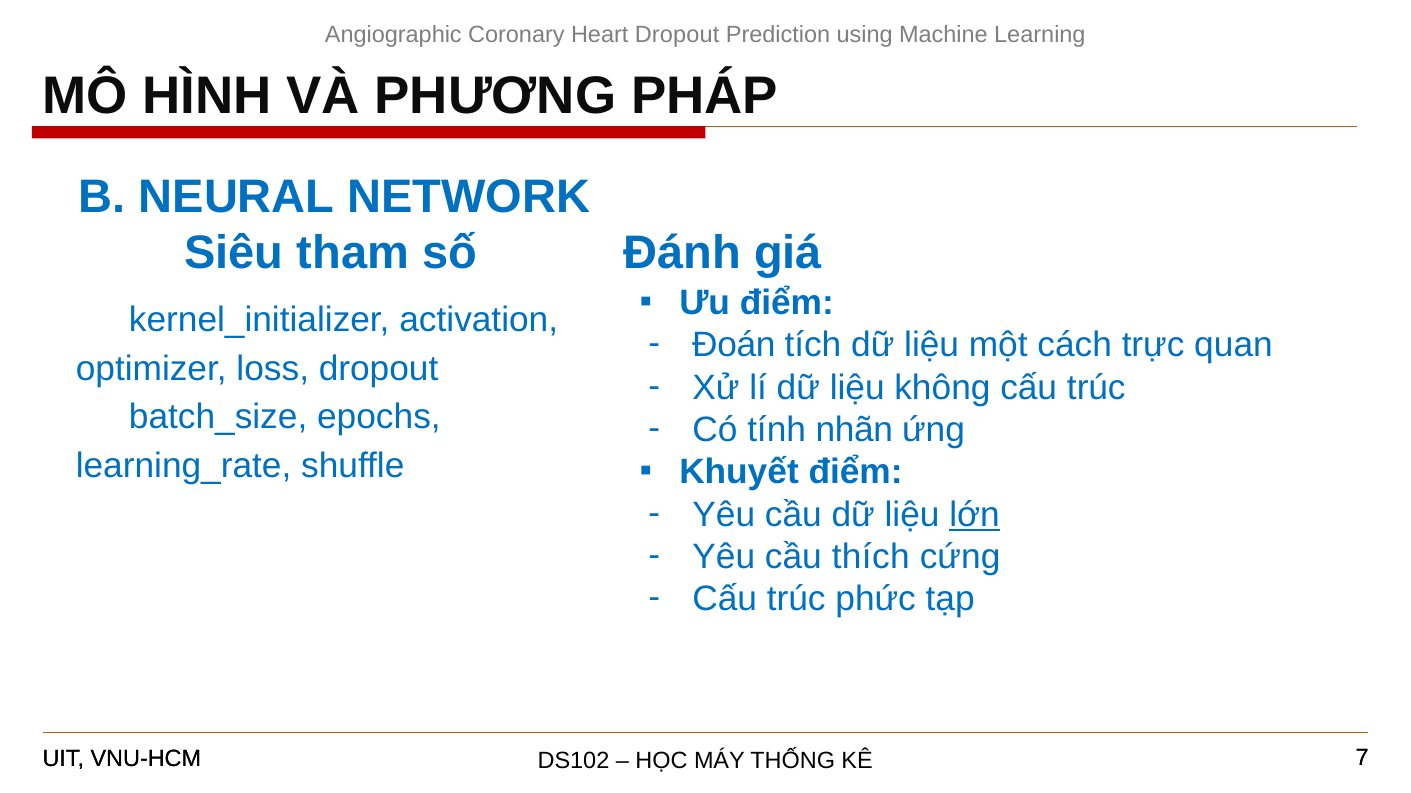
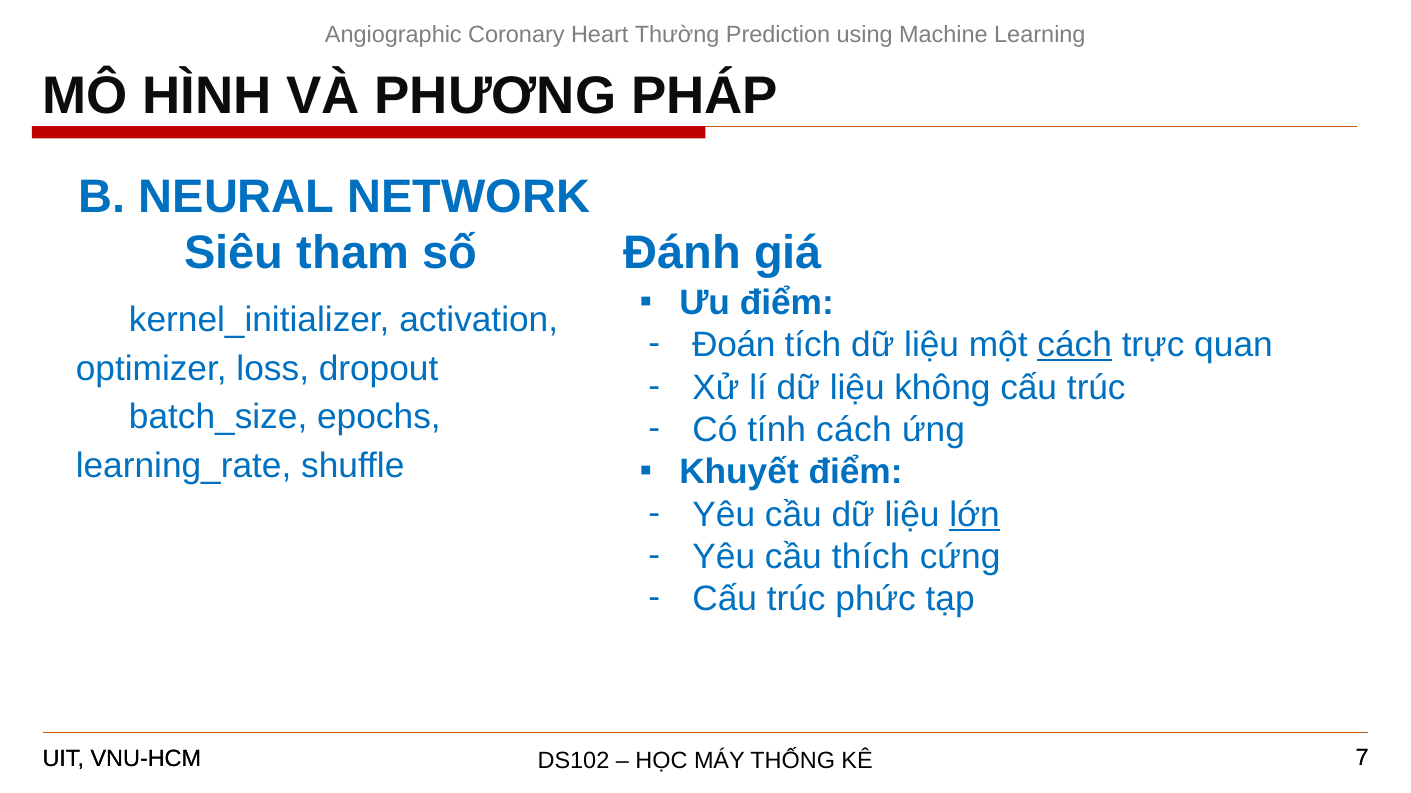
Heart Dropout: Dropout -> Thường (677, 34)
cách underline: none -> present (1075, 346)
tính nhãn: nhãn -> cách (854, 430)
